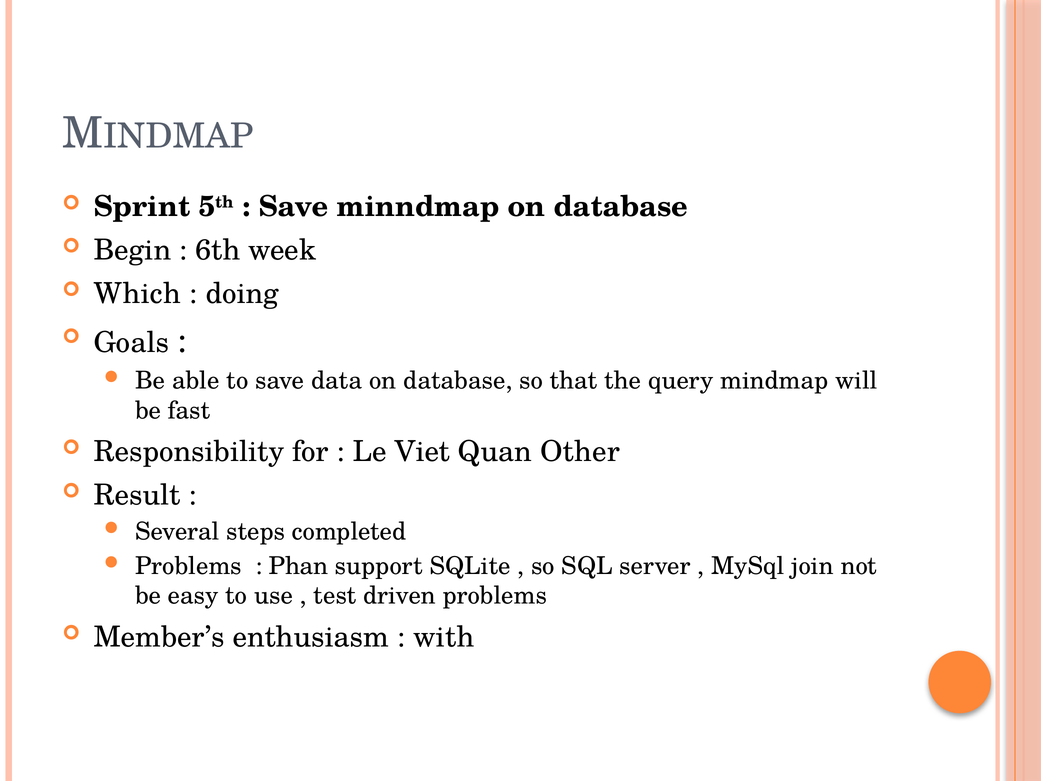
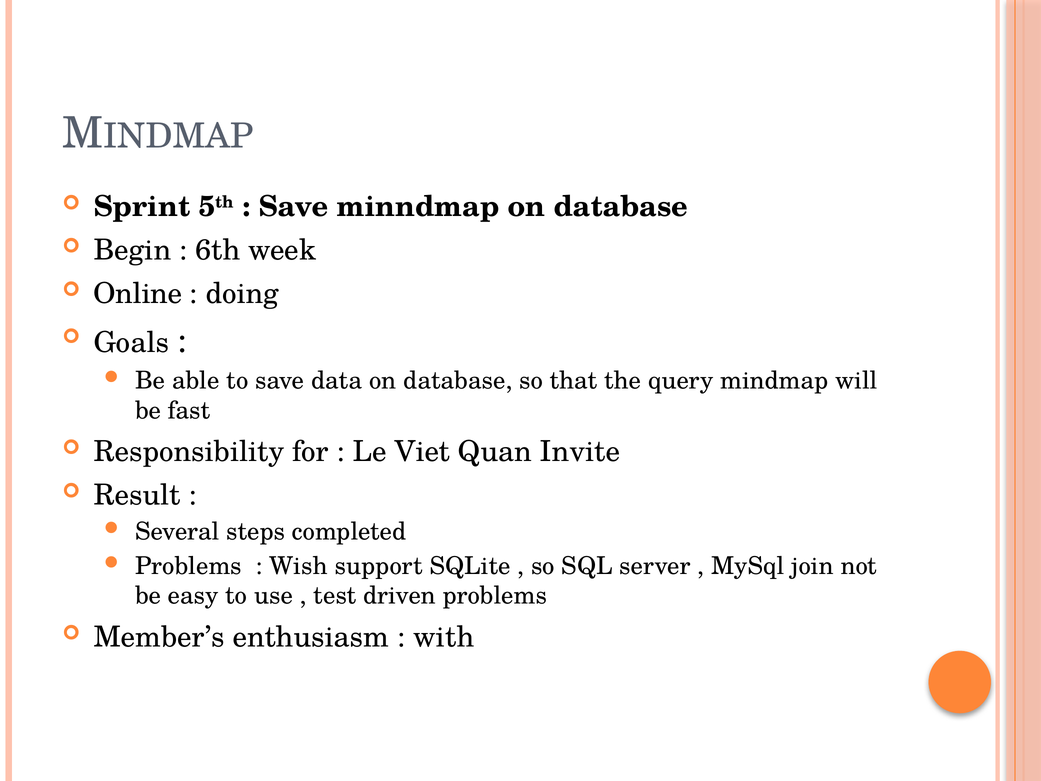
Which: Which -> Online (138, 294)
Other: Other -> Invite (580, 451)
Phan: Phan -> Wish (298, 566)
